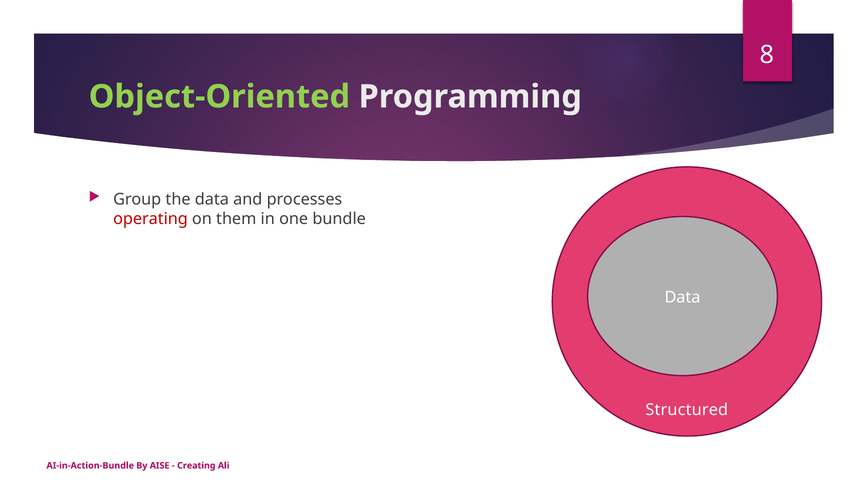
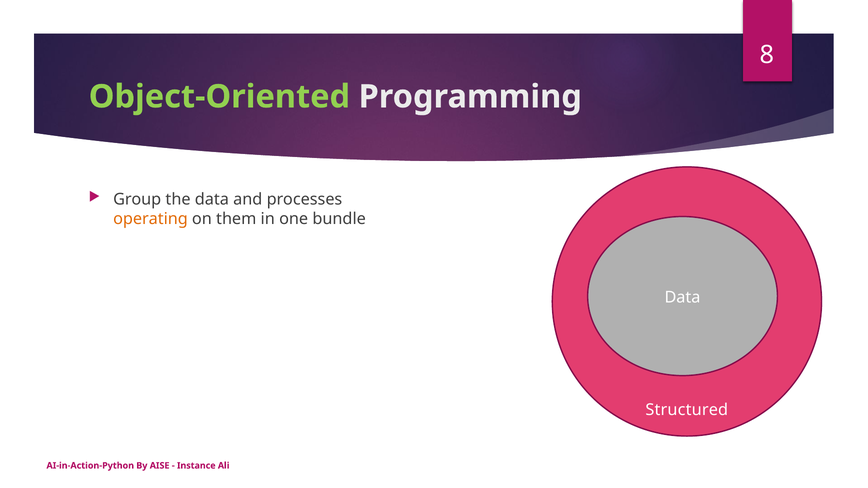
operating colour: red -> orange (150, 219)
AI-in-Action-Bundle: AI-in-Action-Bundle -> AI-in-Action-Python (90, 466)
Creating: Creating -> Instance (196, 466)
